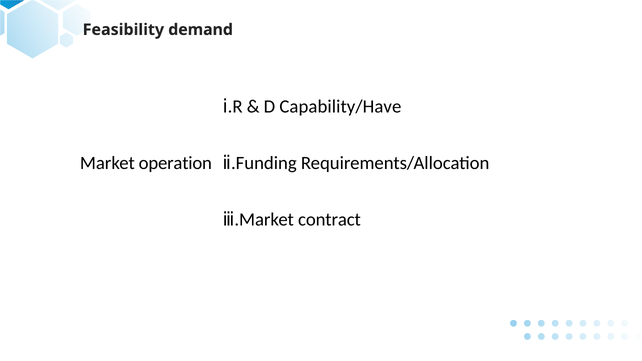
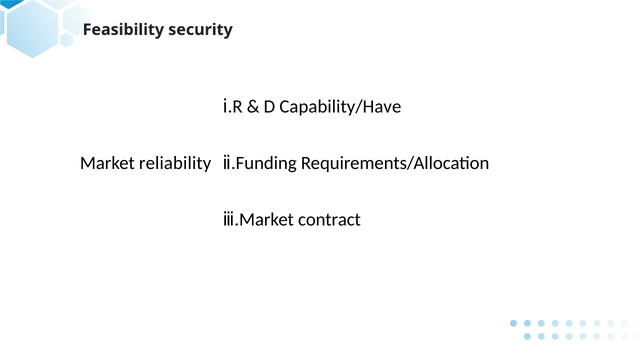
demand: demand -> security (200, 30)
operation: operation -> reliability (175, 163)
